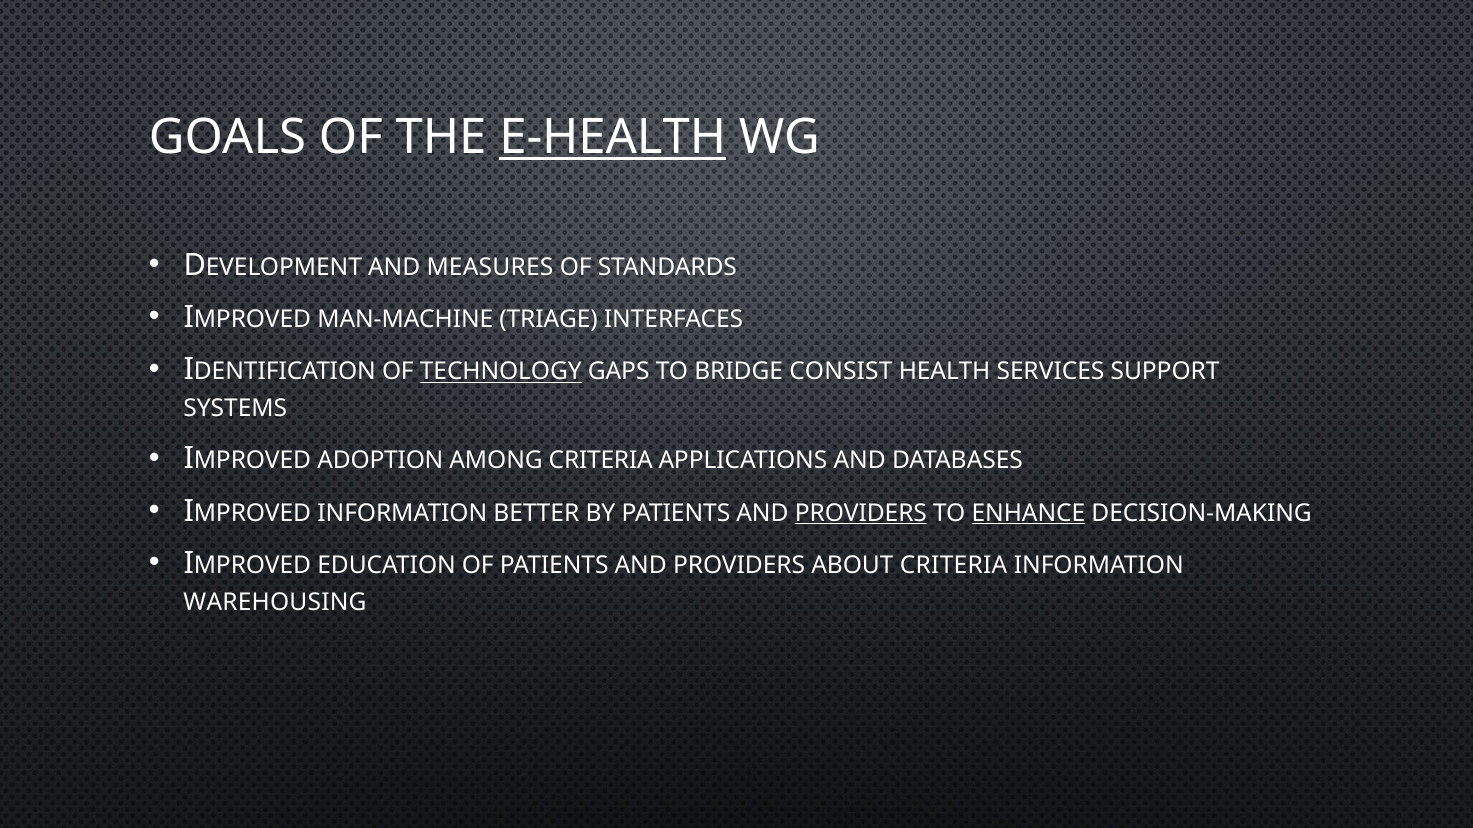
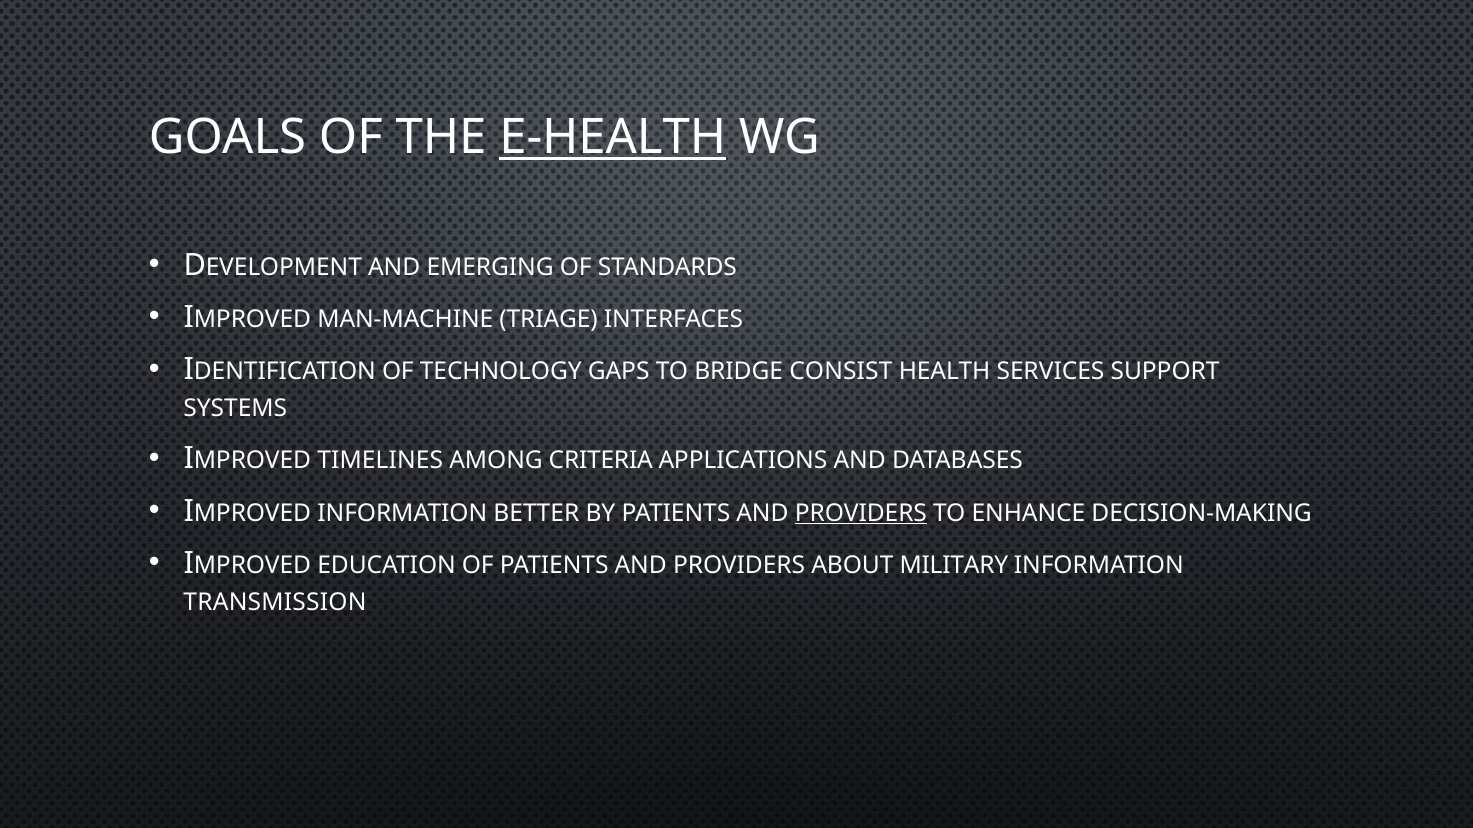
MEASURES: MEASURES -> EMERGING (490, 268)
TECHNOLOGY underline: present -> none (501, 372)
ADOPTION: ADOPTION -> TIMELINES (380, 461)
ENHANCE underline: present -> none (1028, 513)
ABOUT CRITERIA: CRITERIA -> MILITARY (954, 566)
WAREHOUSING: WAREHOUSING -> TRANSMISSION (275, 602)
